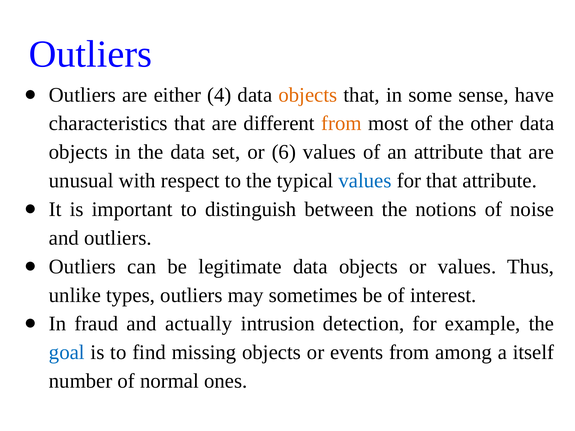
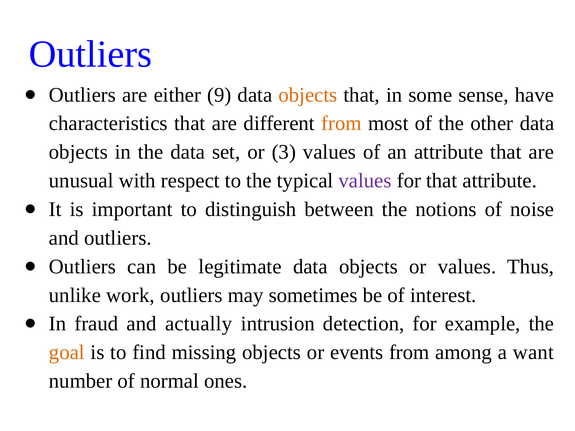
4: 4 -> 9 (219, 95)
6: 6 -> 3 (284, 152)
values colour: blue -> purple (365, 181)
types: types -> work (130, 295)
goal colour: blue -> orange (67, 353)
itself: itself -> want (533, 353)
